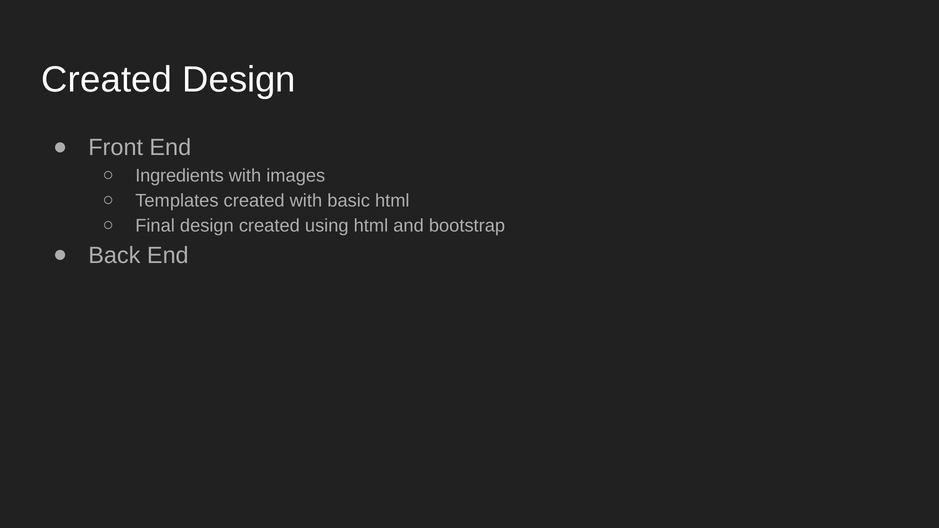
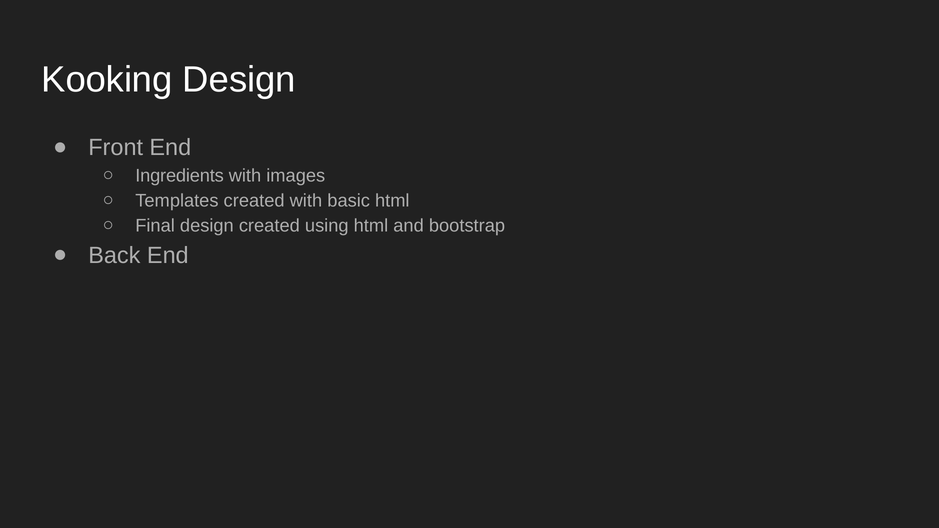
Created: Created -> Kooking (107, 80)
